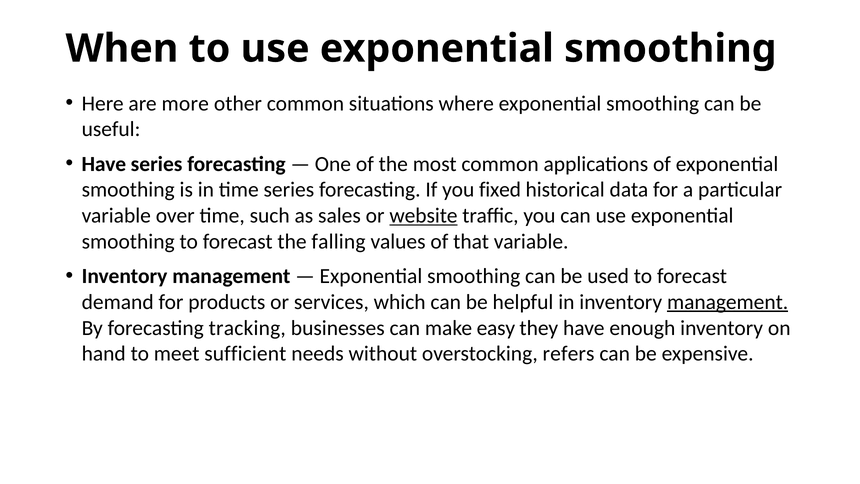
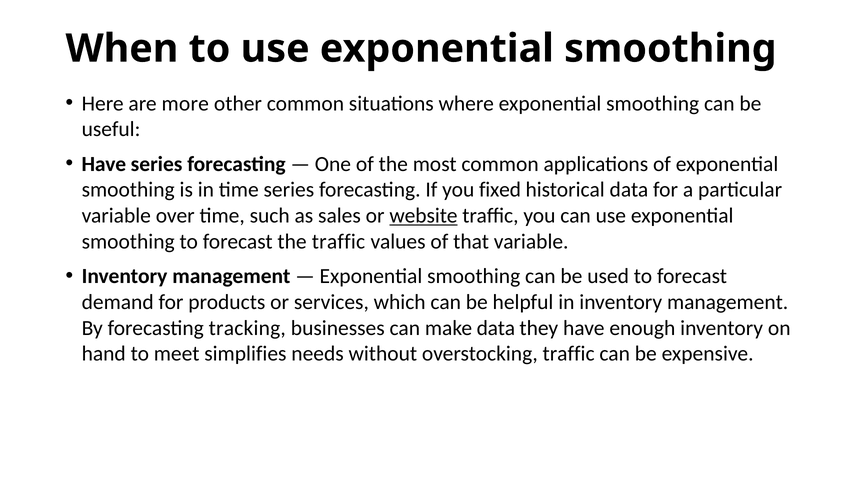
the falling: falling -> traffic (338, 241)
management underline: present -> none (728, 302)
make easy: easy -> data (496, 328)
sufficient: sufficient -> simplifies (245, 354)
overstocking refers: refers -> traffic (569, 354)
